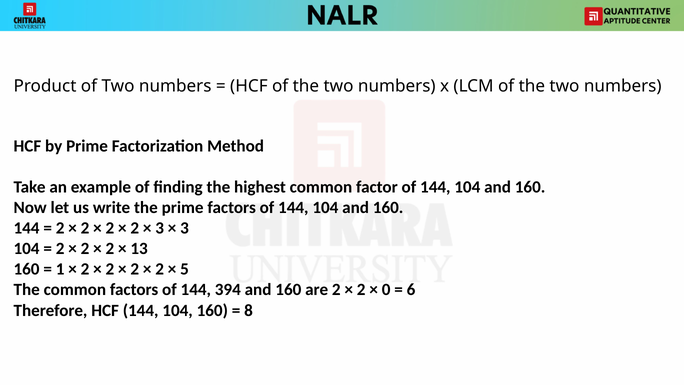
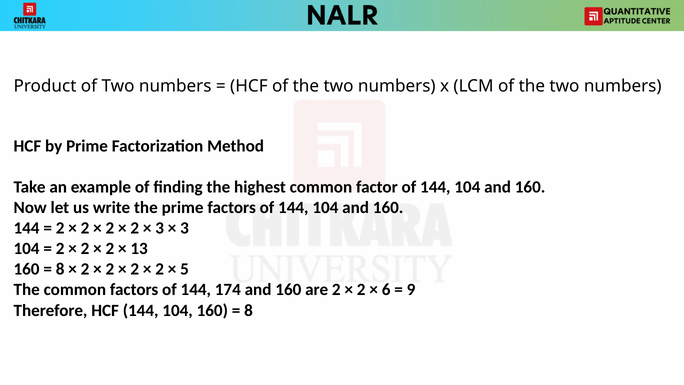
1: 1 -> 8 (60, 269)
394: 394 -> 174 (228, 290)
0: 0 -> 6 (386, 290)
6: 6 -> 9 (411, 290)
